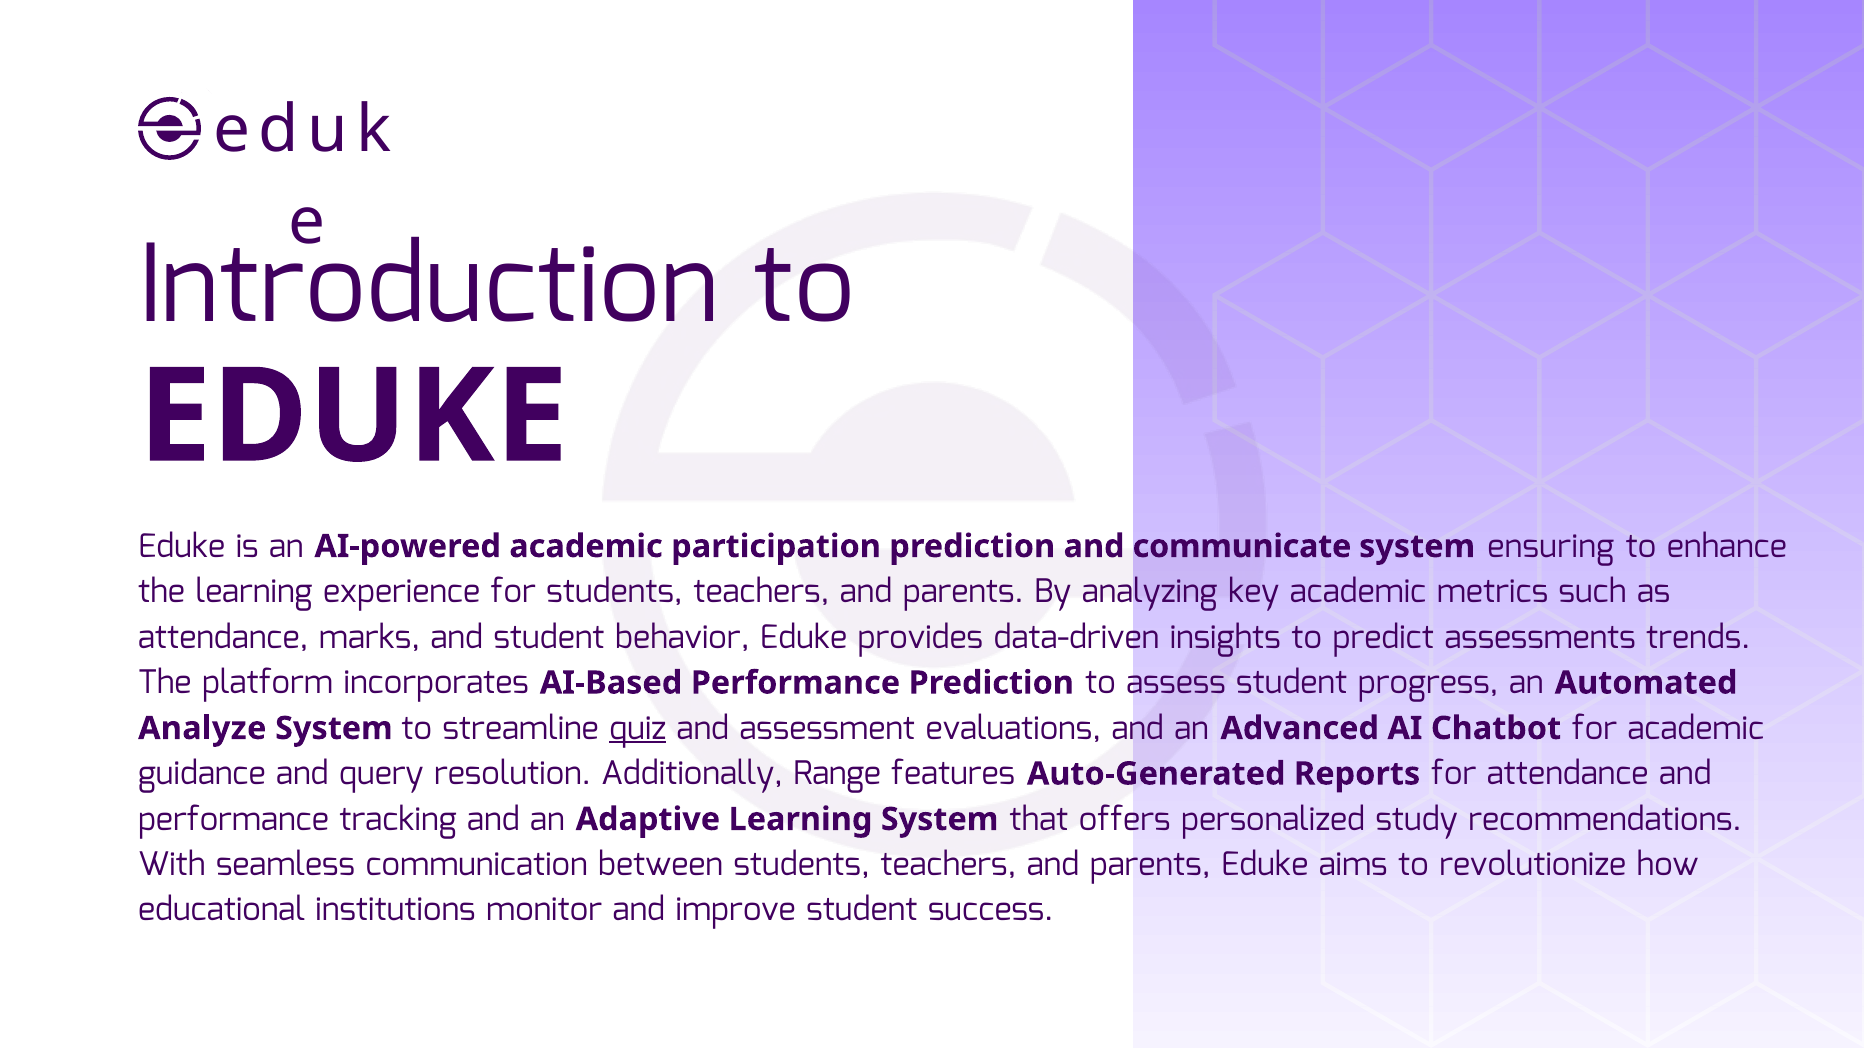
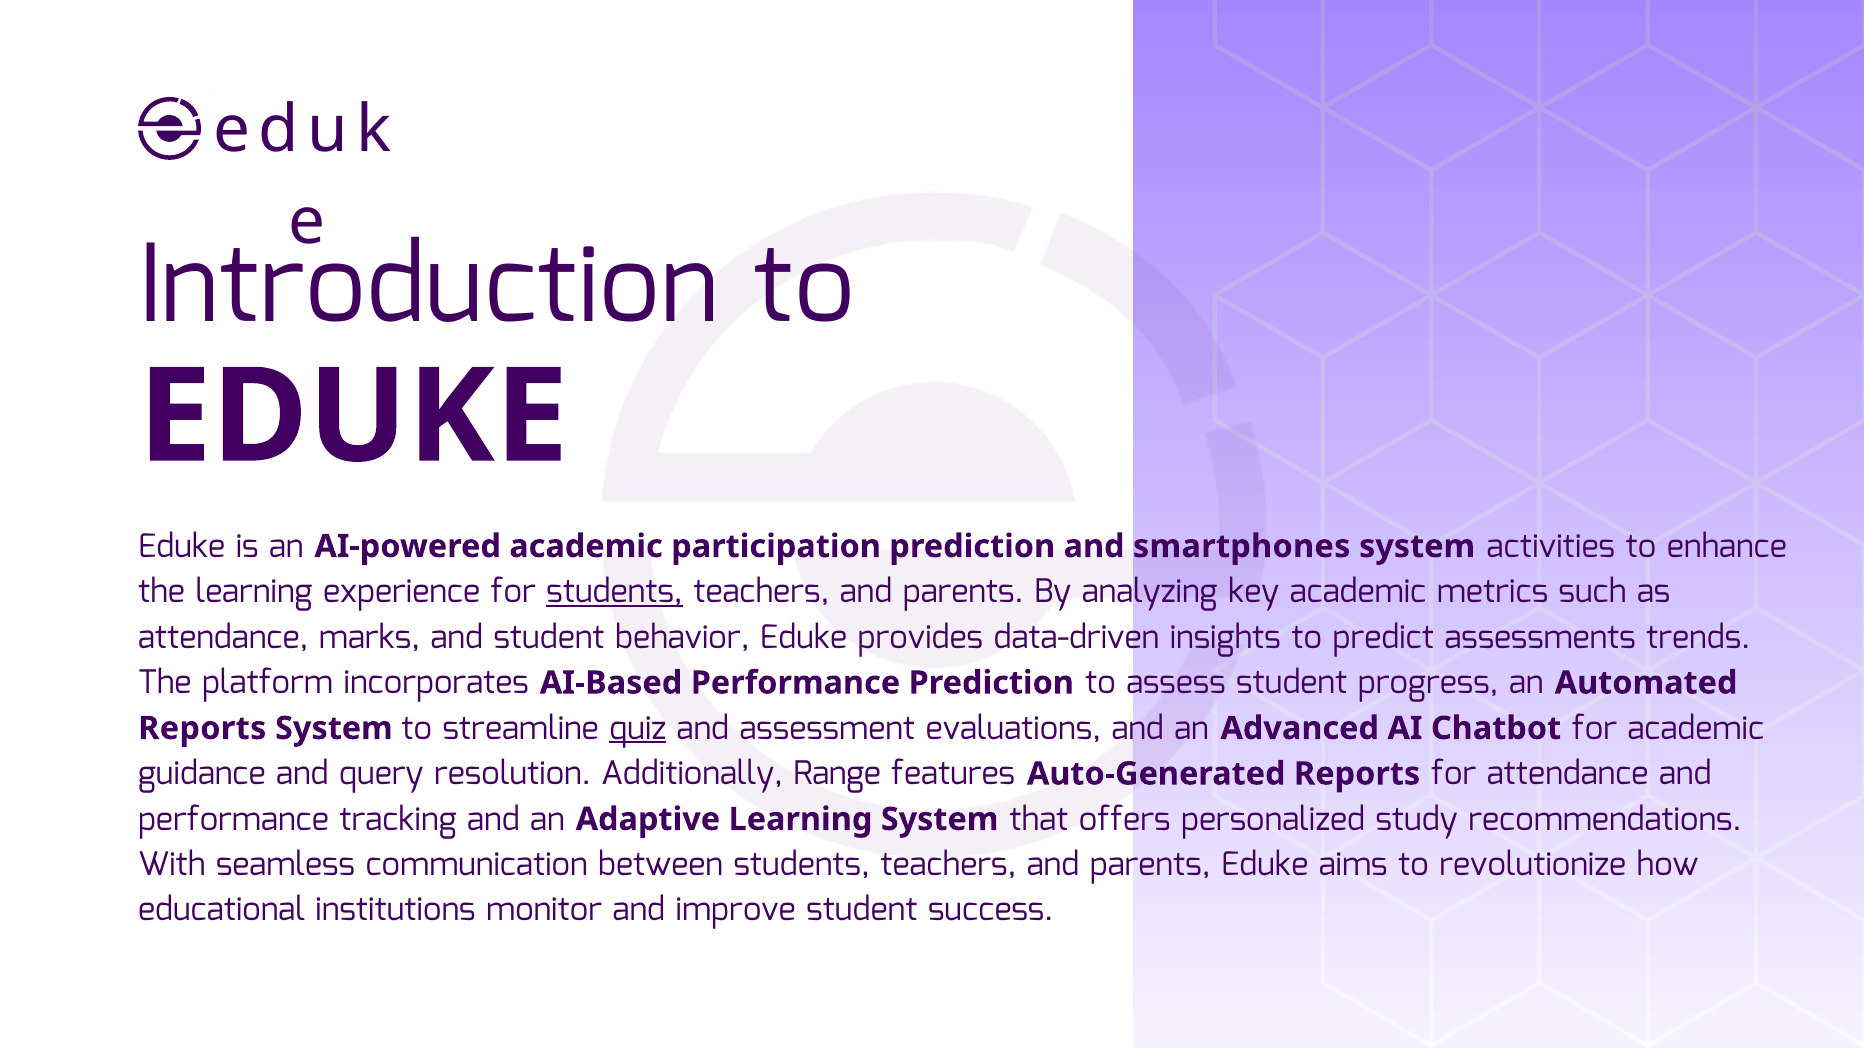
communicate: communicate -> smartphones (1242, 547)
ensuring: ensuring -> activities (1551, 547)
students underline: none -> present (615, 592)
Analyze: Analyze -> Reports (202, 729)
